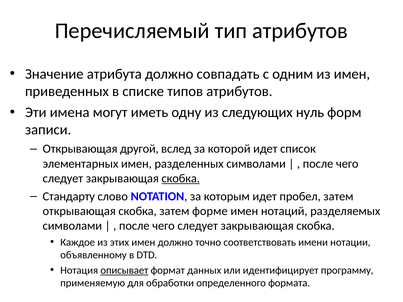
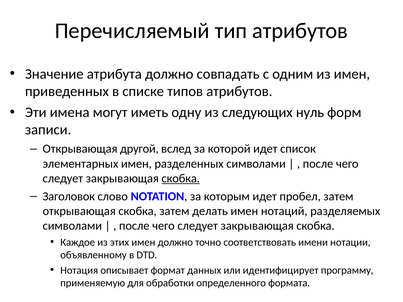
Стандарту: Стандарту -> Заголовок (69, 197)
форме: форме -> делать (210, 211)
описывает underline: present -> none (124, 271)
